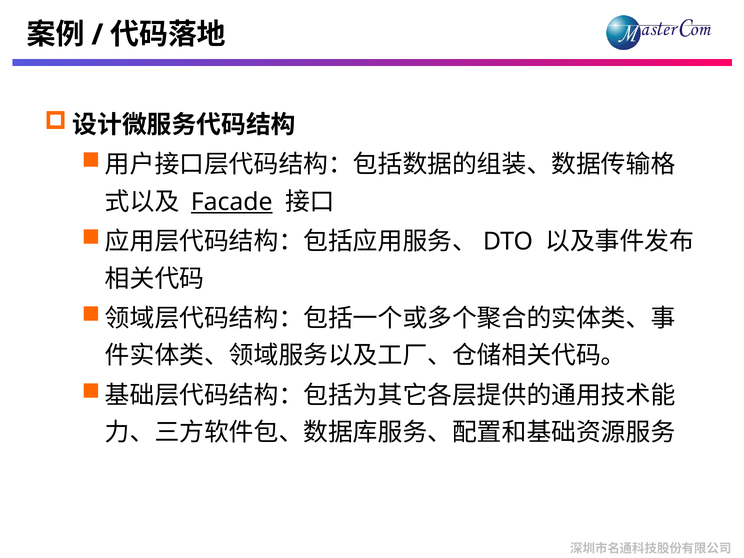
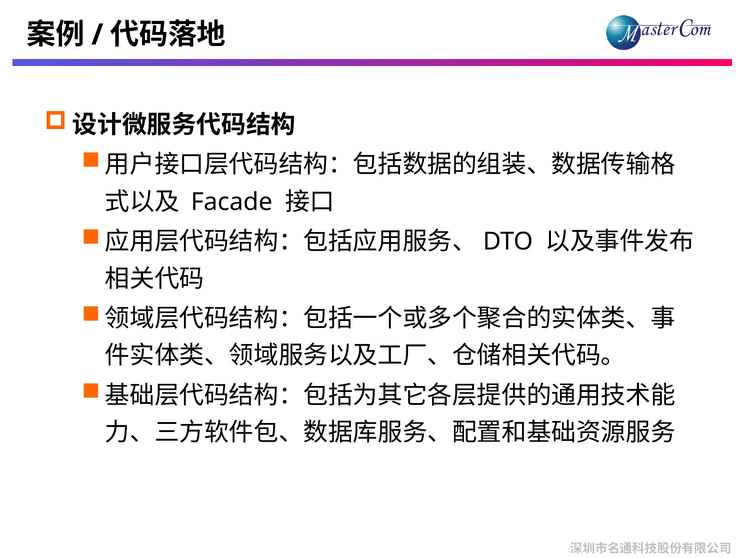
Facade underline: present -> none (232, 202)
